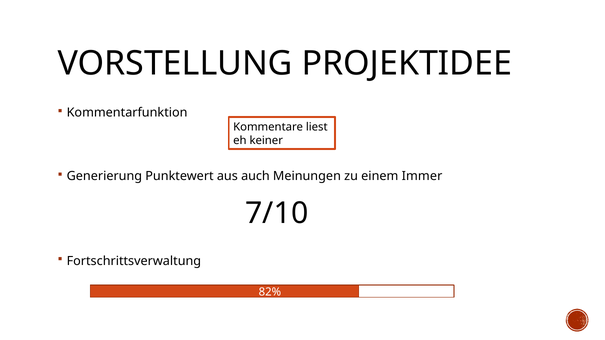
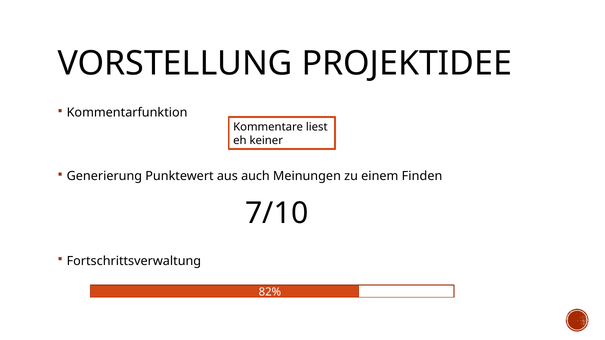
Immer: Immer -> Finden (422, 176)
